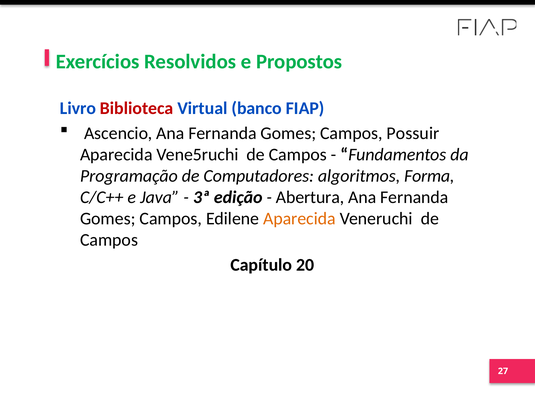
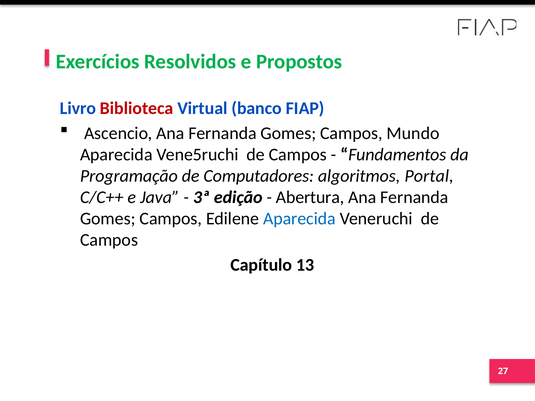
Possuir: Possuir -> Mundo (413, 133)
Forma: Forma -> Portal (429, 176)
Aparecida colour: orange -> blue (299, 219)
20: 20 -> 13 (305, 265)
